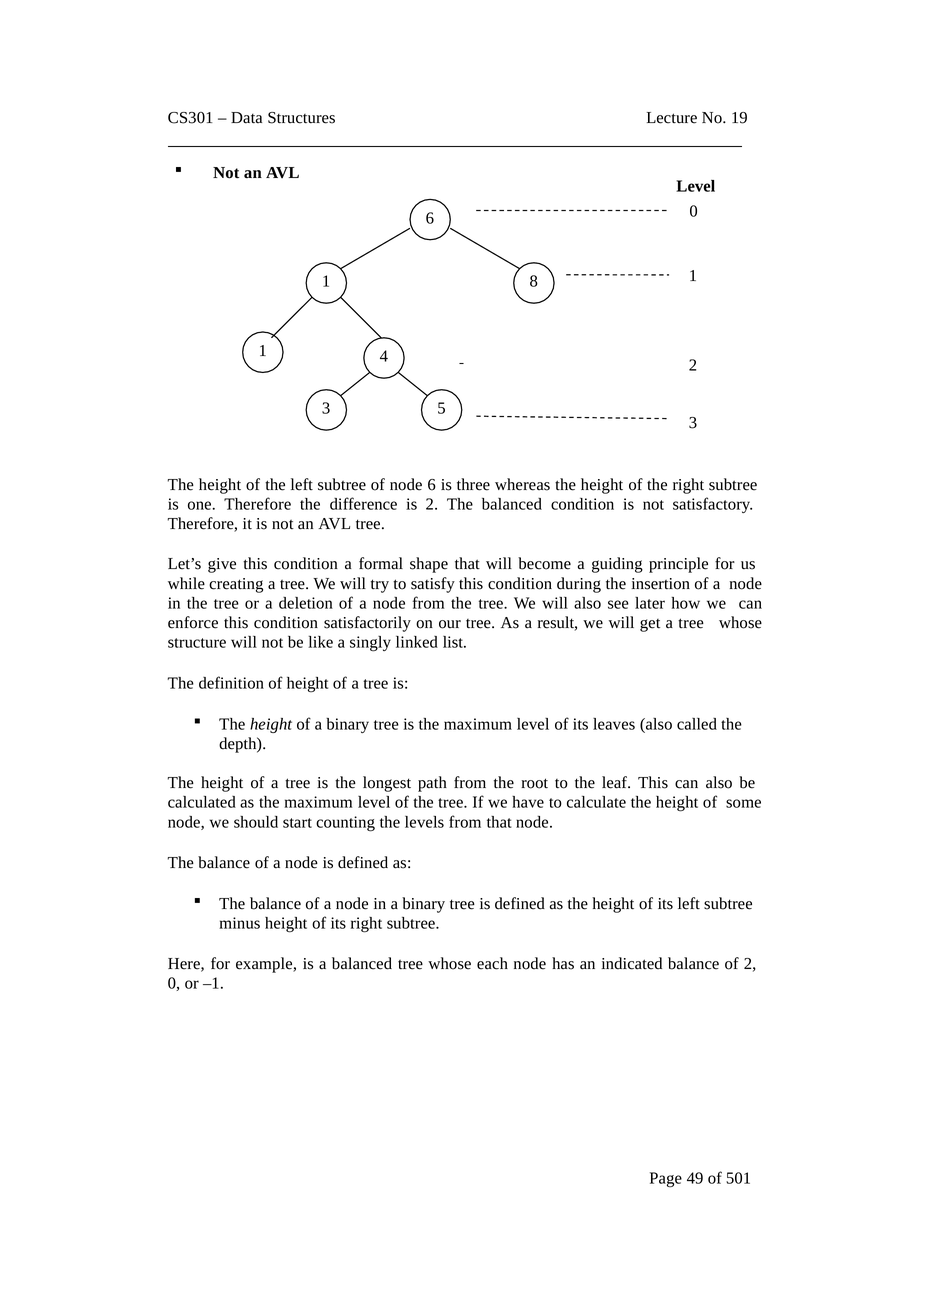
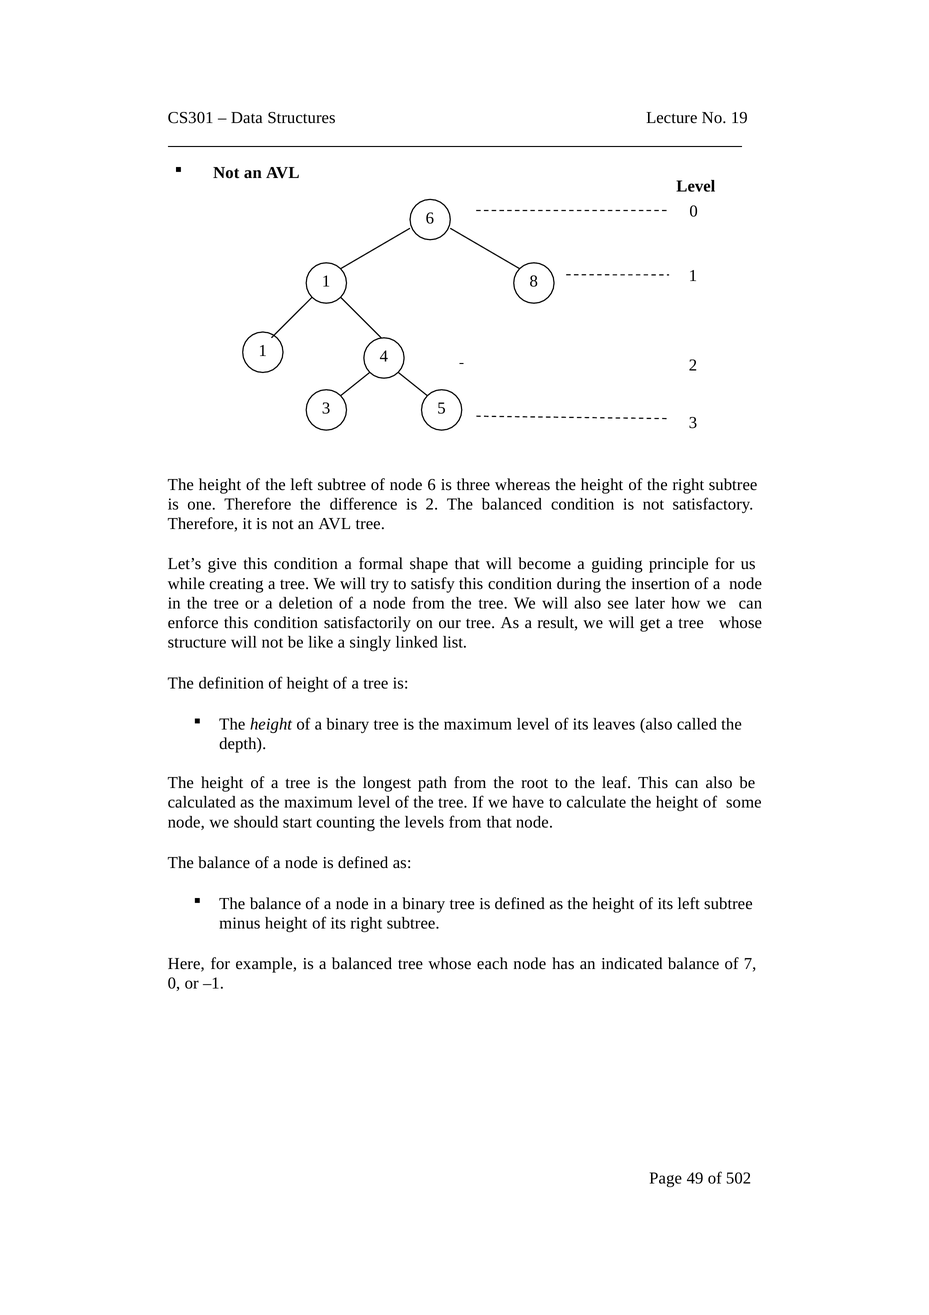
of 2: 2 -> 7 (750, 963)
501: 501 -> 502 (739, 1178)
